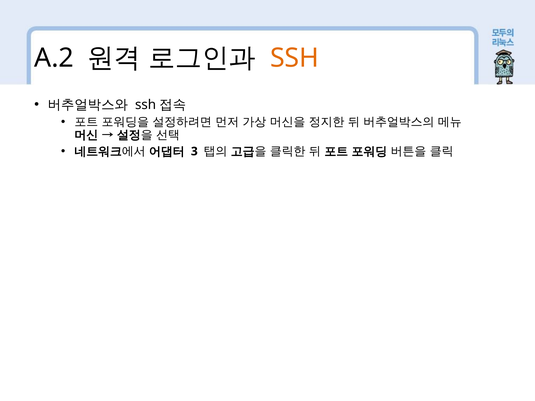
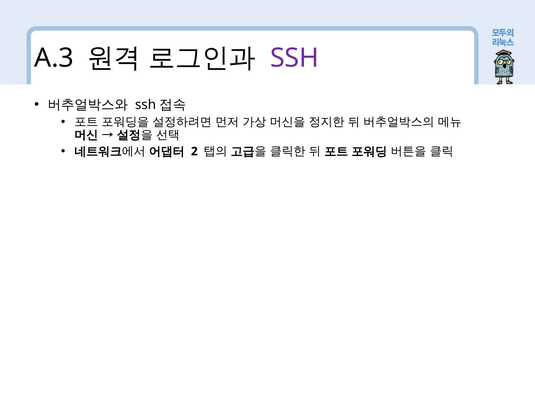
A.2: A.2 -> A.3 (54, 58)
SSH colour: orange -> purple (295, 58)
3: 3 -> 2 (194, 151)
